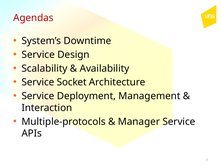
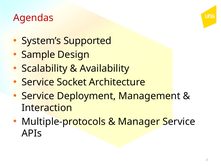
Downtime: Downtime -> Supported (87, 41)
Service: Service -> Sample (38, 55)
